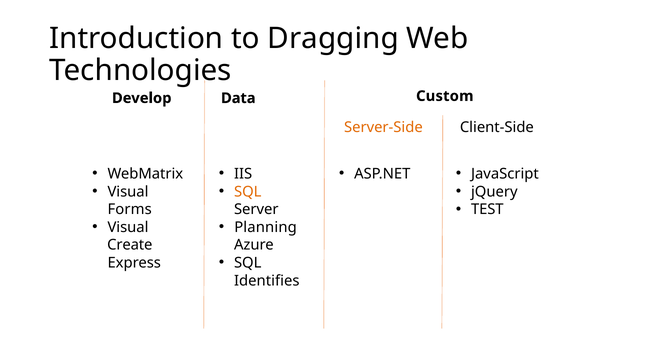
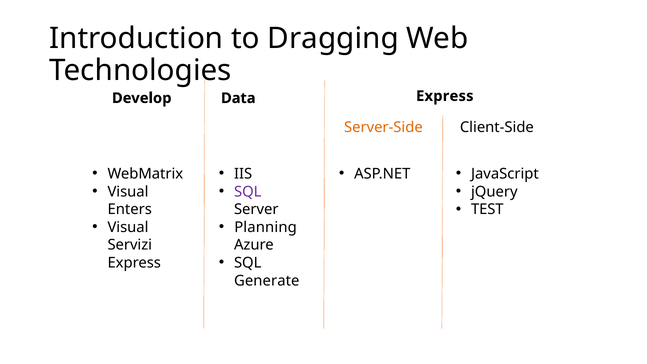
Custom: Custom -> Express (445, 96)
SQL colour: orange -> purple (248, 192)
Forms: Forms -> Enters (130, 209)
Create: Create -> Servizi (130, 245)
Identifies: Identifies -> Generate (267, 281)
